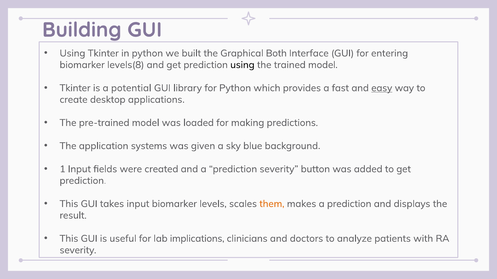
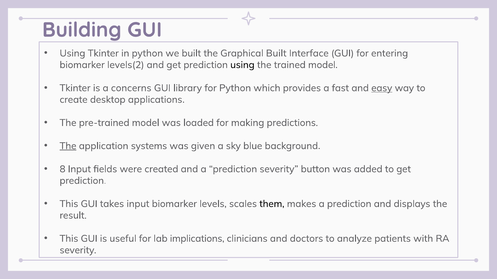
Graphical Both: Both -> Built (276, 53)
levels(8: levels(8 -> levels(2 (126, 65)
potential: potential -> concerns (131, 88)
The underline: none -> present (68, 146)
1: 1 -> 8 (63, 169)
them colour: orange -> black (272, 204)
